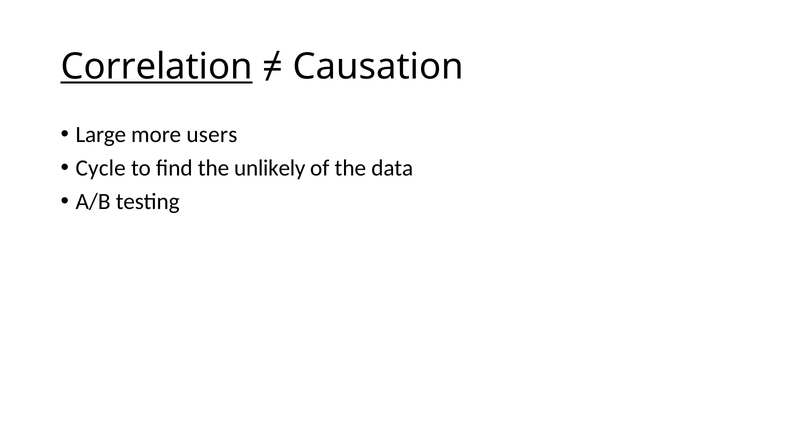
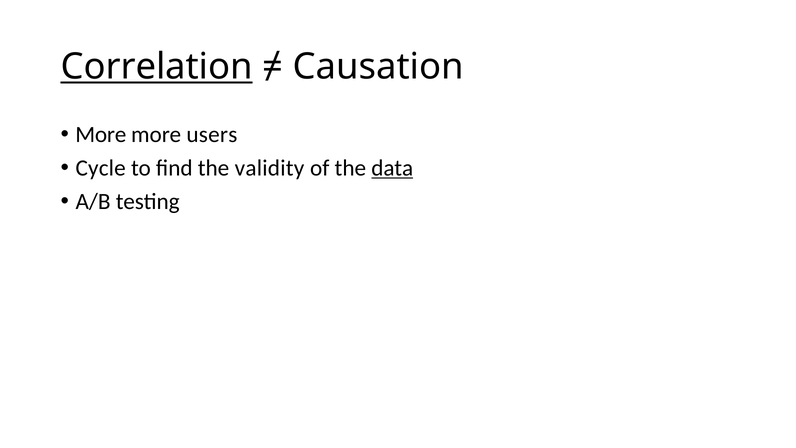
Large: Large -> More (101, 135)
unlikely: unlikely -> validity (270, 168)
data underline: none -> present (392, 168)
